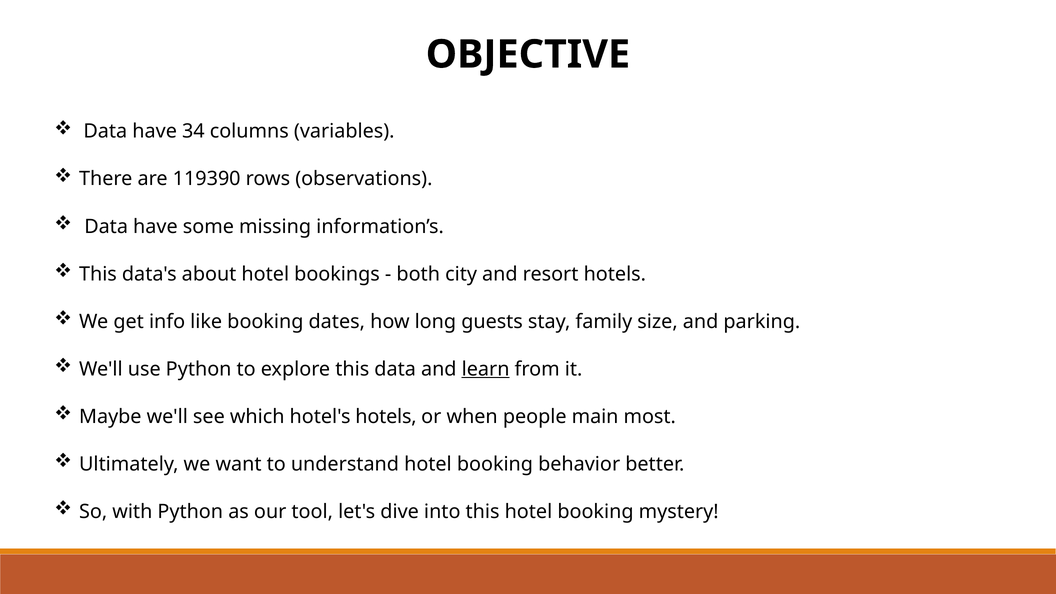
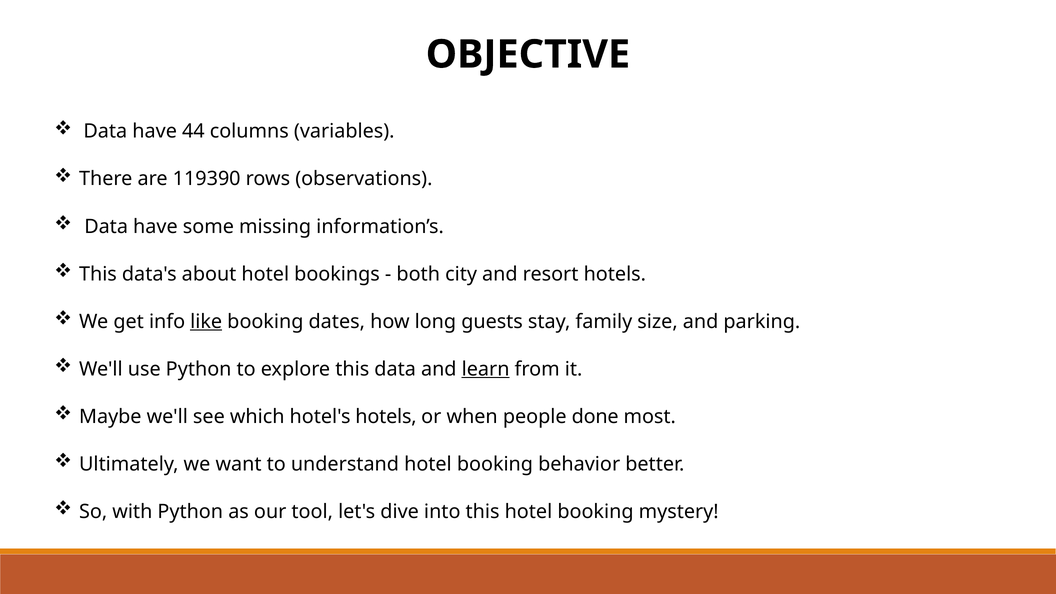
34: 34 -> 44 (193, 131)
like underline: none -> present (206, 322)
main: main -> done (595, 417)
